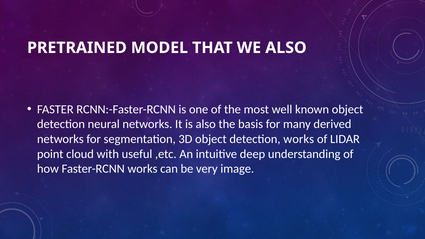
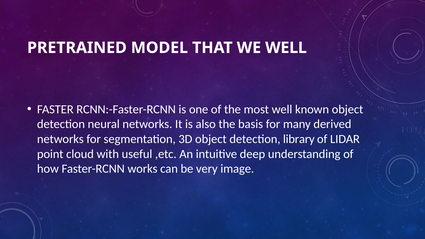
WE ALSO: ALSO -> WELL (286, 48)
detection works: works -> library (299, 139)
